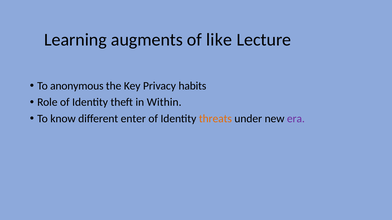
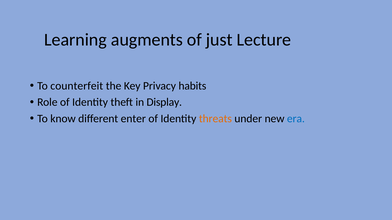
like: like -> just (219, 40)
anonymous: anonymous -> counterfeit (77, 86)
Within: Within -> Display (164, 102)
era colour: purple -> blue (296, 119)
